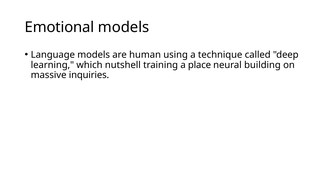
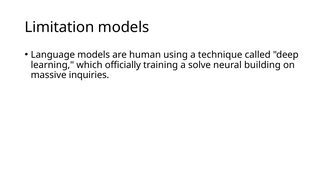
Emotional: Emotional -> Limitation (59, 27)
nutshell: nutshell -> officially (123, 65)
place: place -> solve (199, 65)
